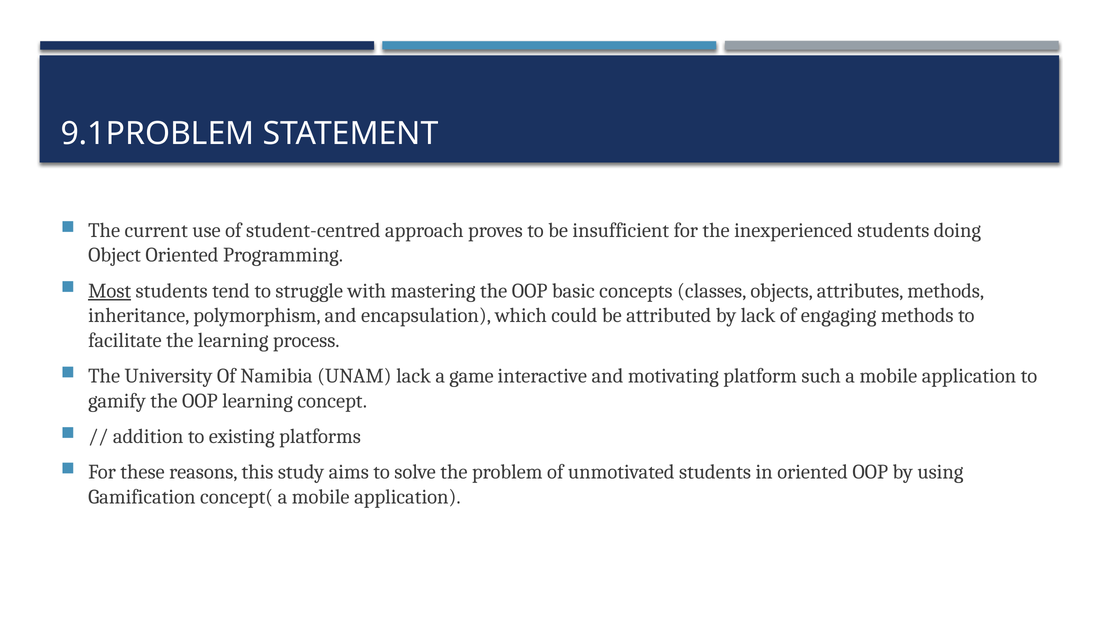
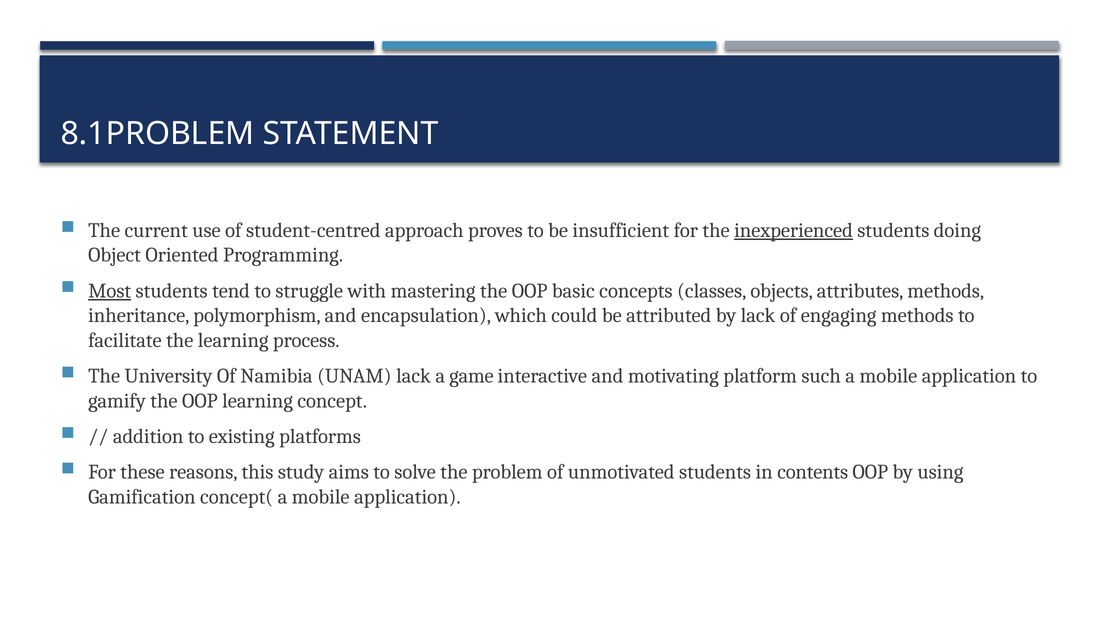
9.1PROBLEM: 9.1PROBLEM -> 8.1PROBLEM (158, 133)
inexperienced underline: none -> present (793, 230)
in oriented: oriented -> contents (813, 472)
